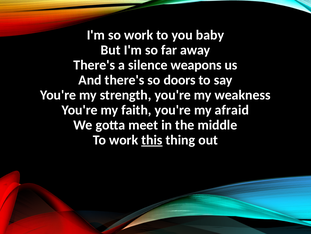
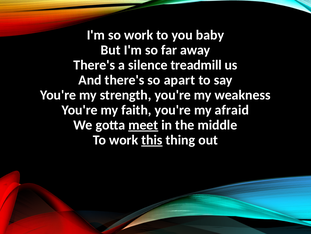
weapons: weapons -> treadmill (196, 65)
doors: doors -> apart (179, 80)
meet underline: none -> present (143, 125)
